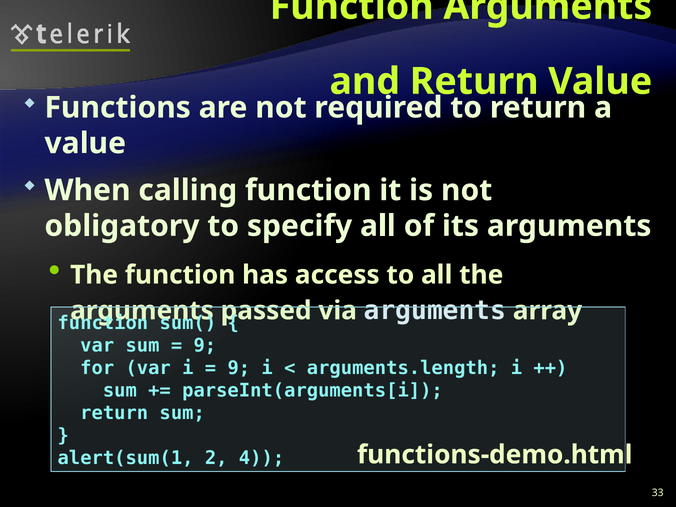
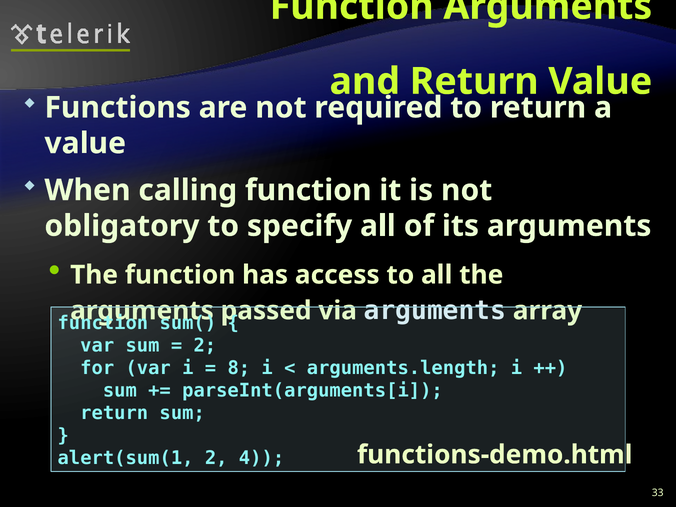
9: 9 -> 2 (205, 346)
9: 9 -> 8 (239, 368)
